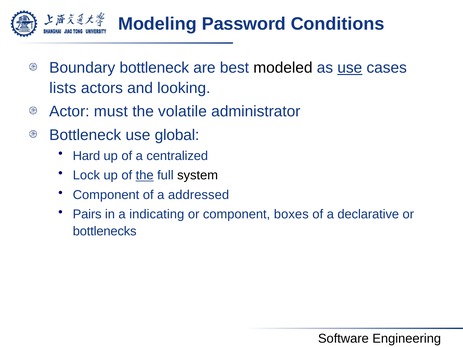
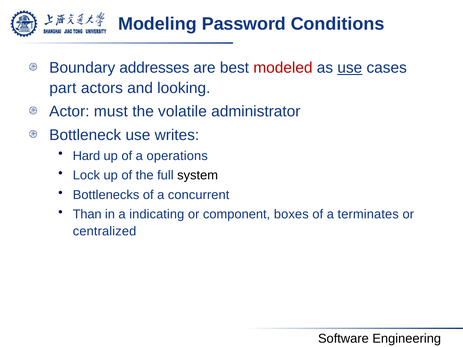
Boundary bottleneck: bottleneck -> addresses (154, 68)
modeled colour: black -> red (283, 68)
lists: lists -> part (63, 88)
global: global -> writes (177, 135)
centralized: centralized -> operations (177, 156)
the underline: present -> none (145, 175)
Component: Component -> Bottlenecks (106, 195)
addressed: addressed -> concurrent (199, 195)
Pairs: Pairs -> Than (87, 215)
declarative: declarative -> terminates (368, 215)
bottlenecks: bottlenecks -> centralized (105, 232)
